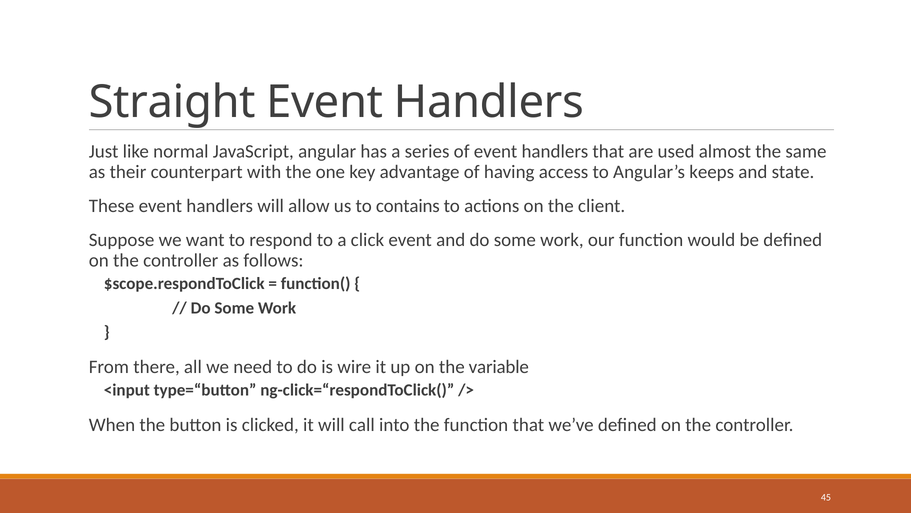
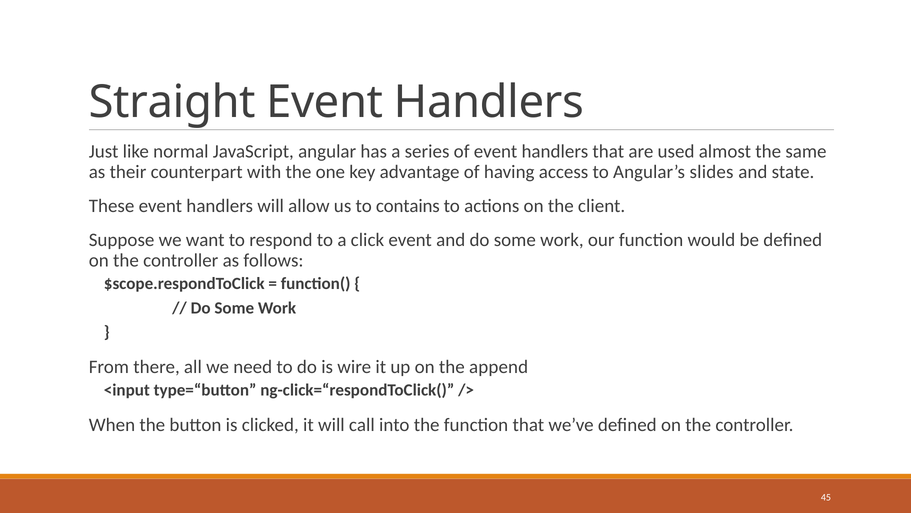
keeps: keeps -> slides (712, 172)
variable: variable -> append (499, 366)
